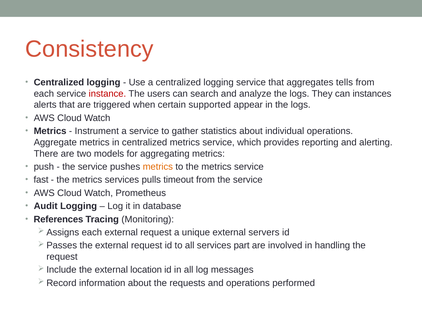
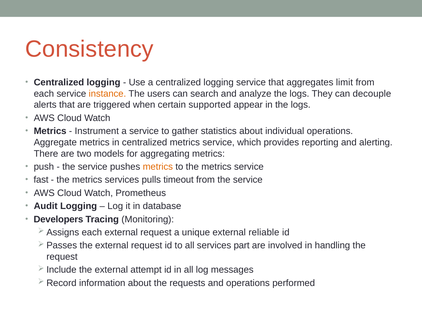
tells: tells -> limit (344, 82)
instance colour: red -> orange (107, 93)
instances: instances -> decouple (372, 93)
References: References -> Developers (58, 219)
servers: servers -> reliable (264, 232)
location: location -> attempt (146, 269)
